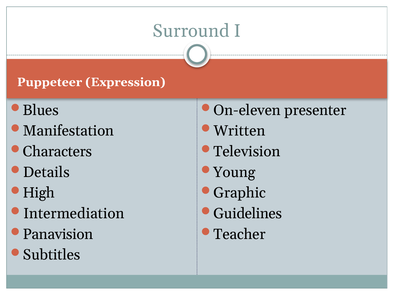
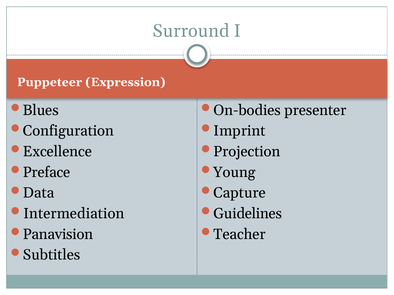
On-eleven: On-eleven -> On-bodies (247, 110)
Manifestation: Manifestation -> Configuration (68, 131)
Written: Written -> Imprint (239, 131)
Characters: Characters -> Excellence (57, 152)
Television: Television -> Projection (247, 152)
Details: Details -> Preface (47, 172)
High: High -> Data (39, 193)
Graphic: Graphic -> Capture (240, 193)
